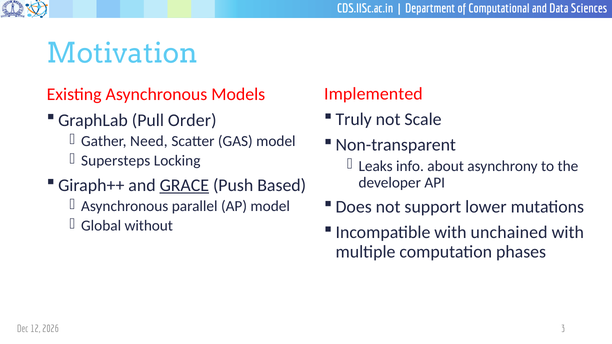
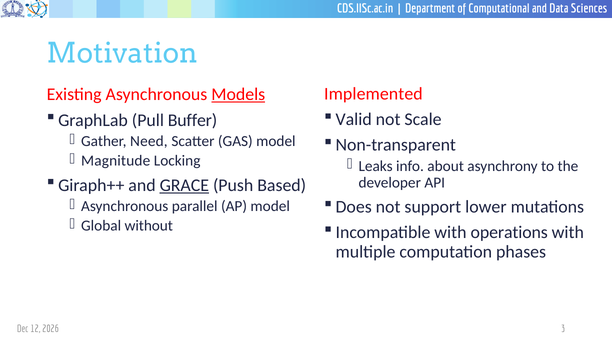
Models underline: none -> present (238, 95)
Truly: Truly -> Valid (354, 120)
Order: Order -> Buffer (192, 120)
Supersteps: Supersteps -> Magnitude (116, 161)
unchained: unchained -> operations (509, 233)
